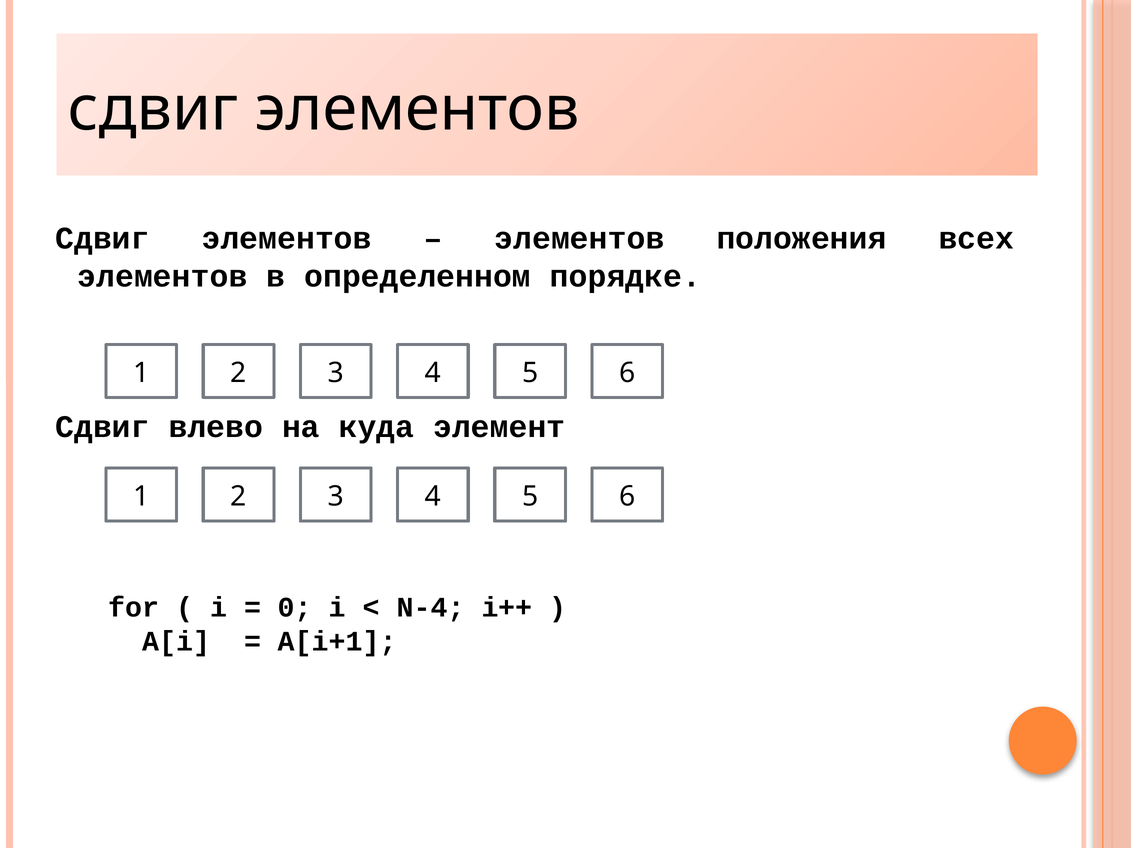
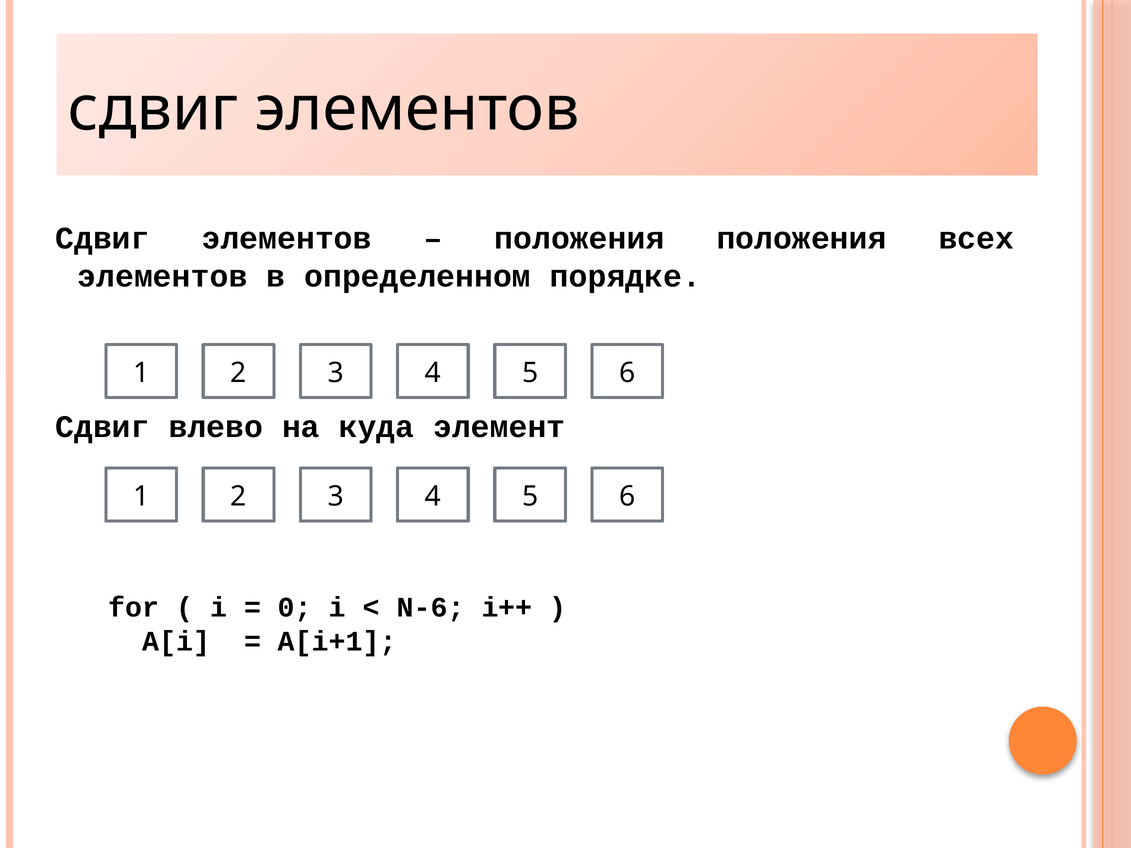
элементов: элементов -> положения (579, 239)
N-4: N-4 -> N-6 (431, 608)
